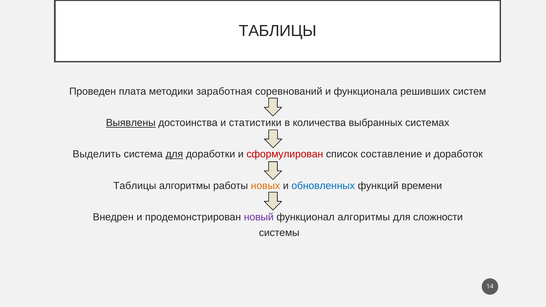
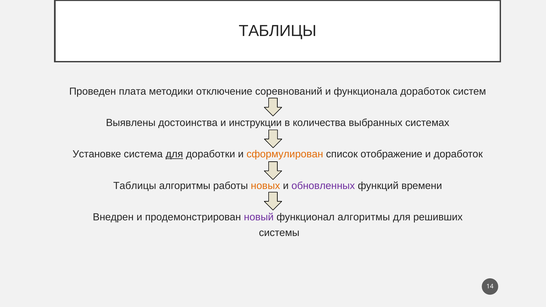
заработная: заработная -> отключение (224, 91)
функционала решивших: решивших -> доработок (425, 91)
Выявлены underline: present -> none (131, 123)
статистики: статистики -> инструкции (255, 123)
Выделить: Выделить -> Установке (97, 154)
сформулирован colour: red -> orange (285, 154)
составление: составление -> отображение (391, 154)
обновленных colour: blue -> purple (323, 186)
сложности: сложности -> решивших (438, 217)
